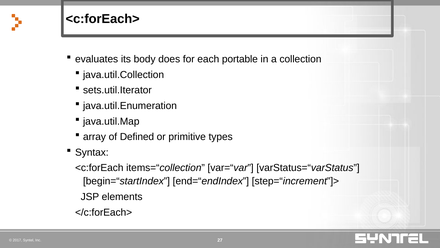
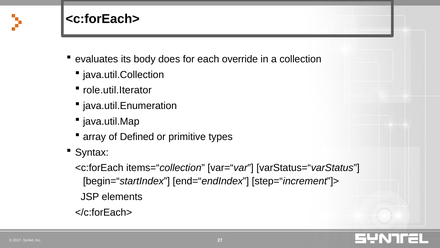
portable: portable -> override (240, 59)
sets.util.Iterator: sets.util.Iterator -> role.util.Iterator (117, 90)
